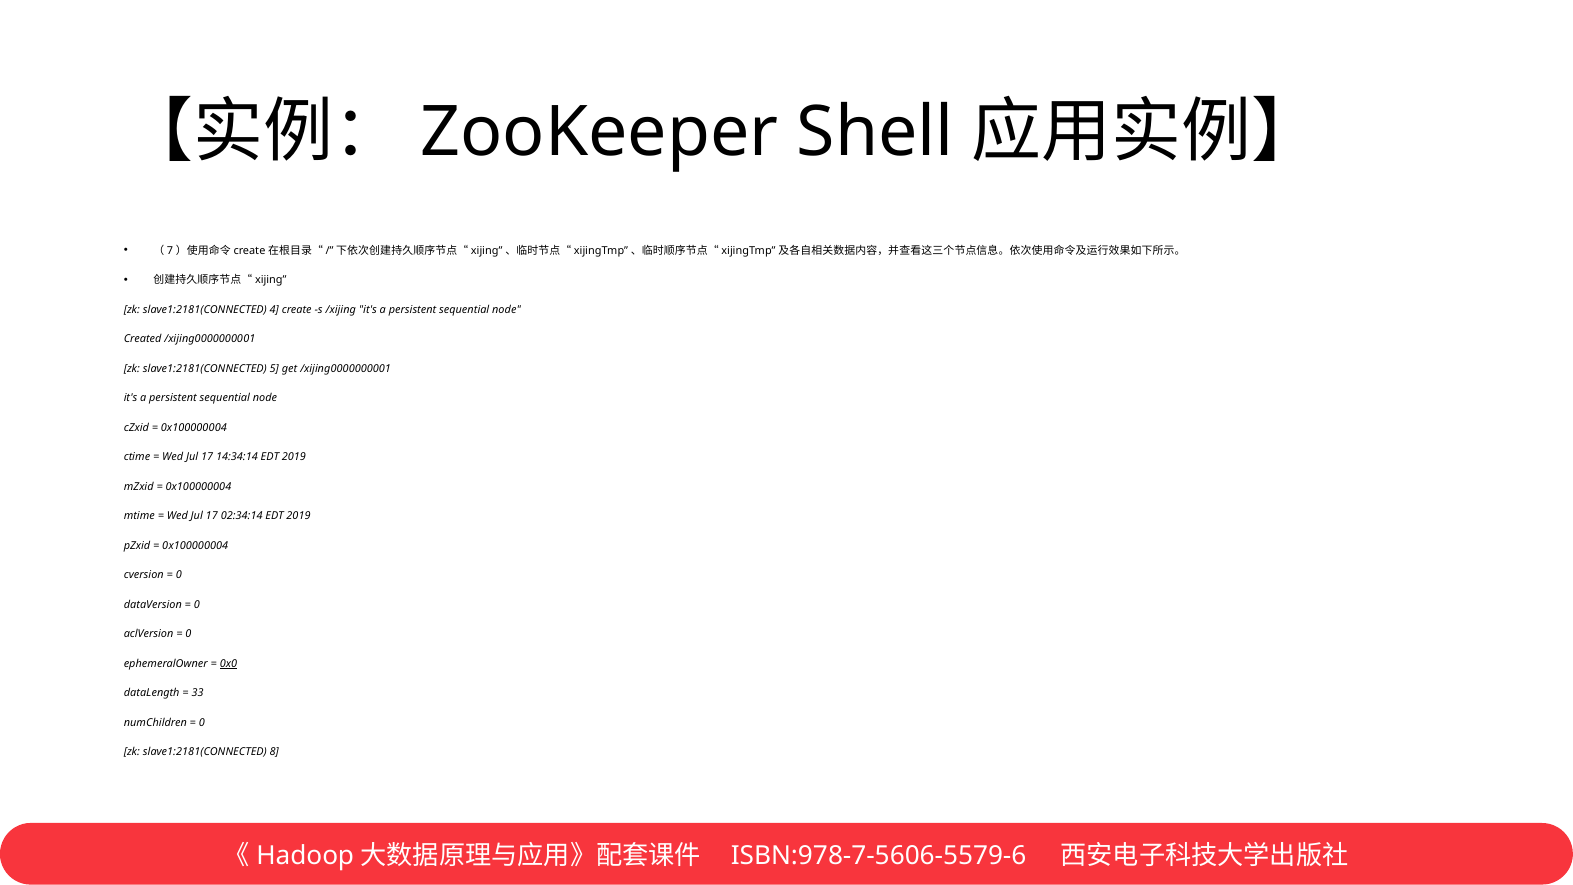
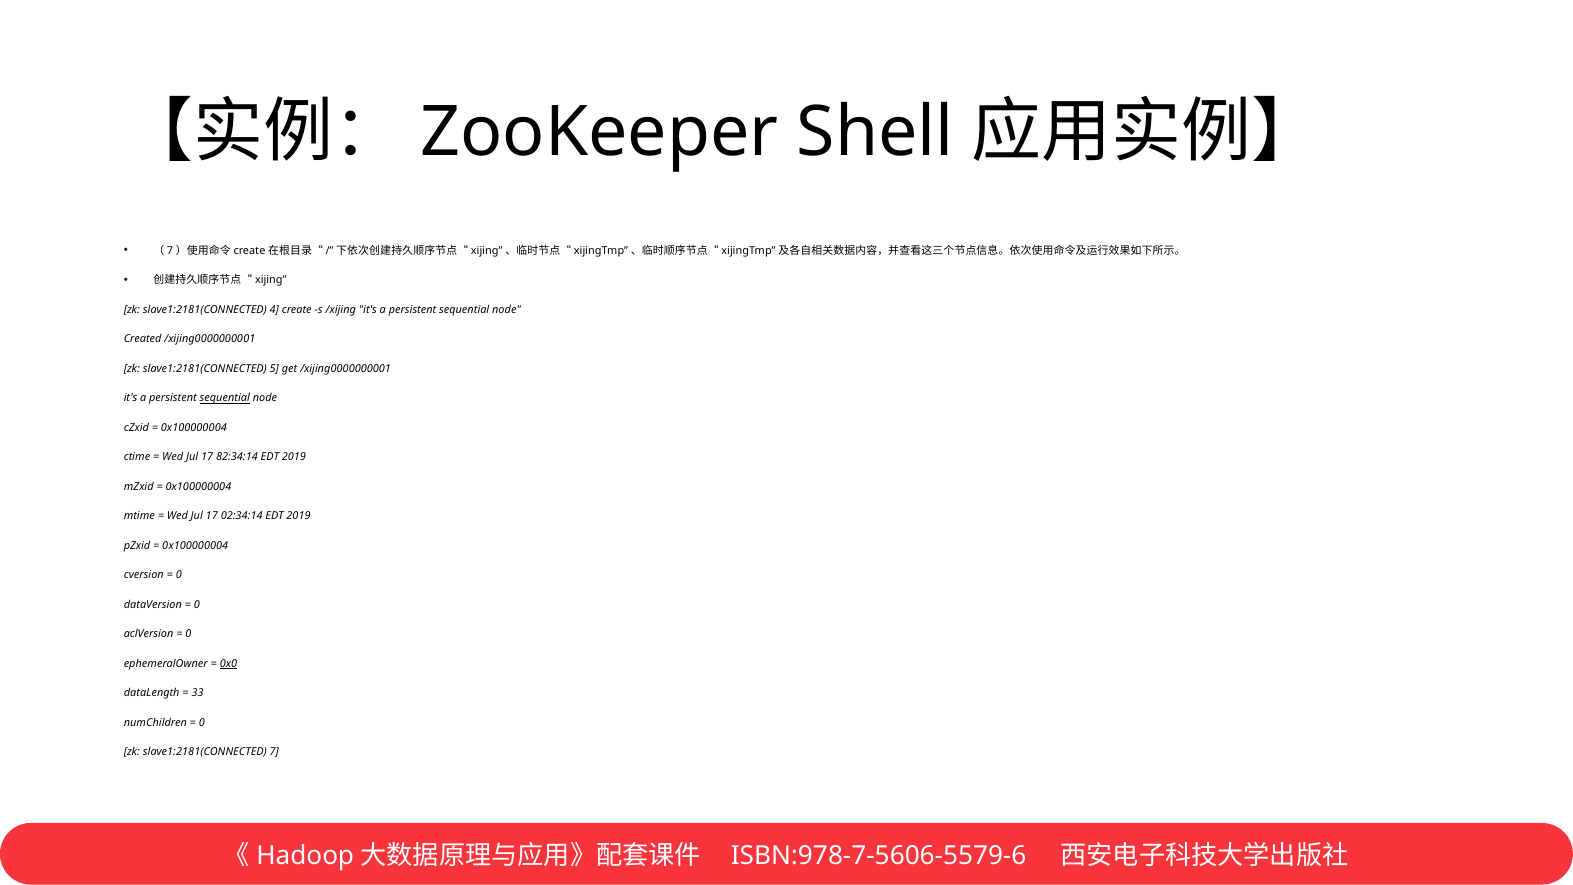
sequential underline: none -> present (225, 398)
14:34:14: 14:34:14 -> 82:34:14 (237, 457)
8: 8 -> 7 (274, 752)
